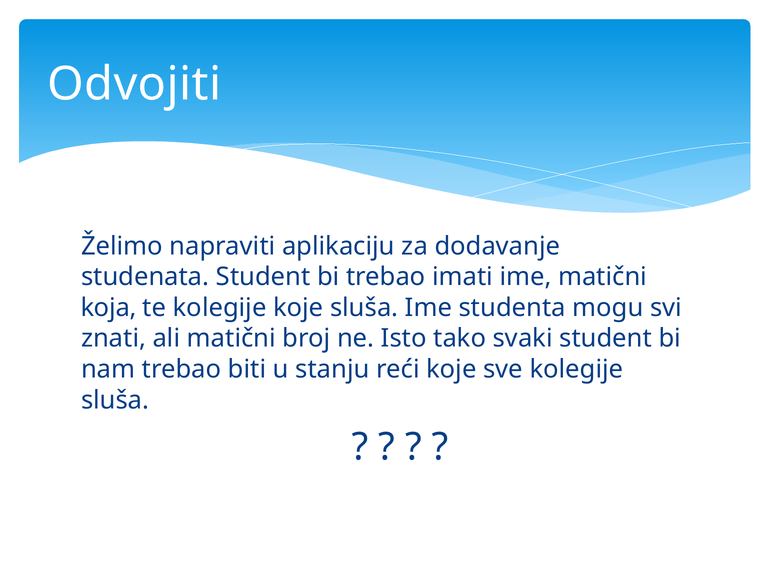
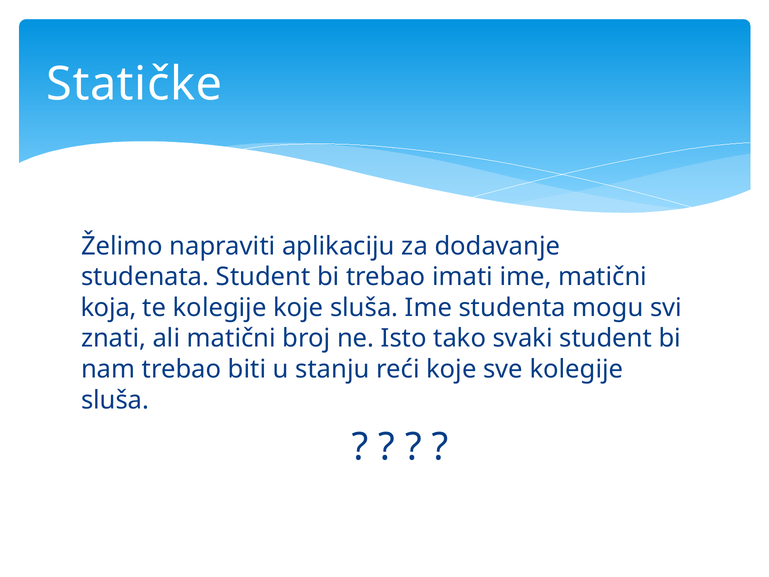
Odvojiti: Odvojiti -> Statičke (134, 84)
